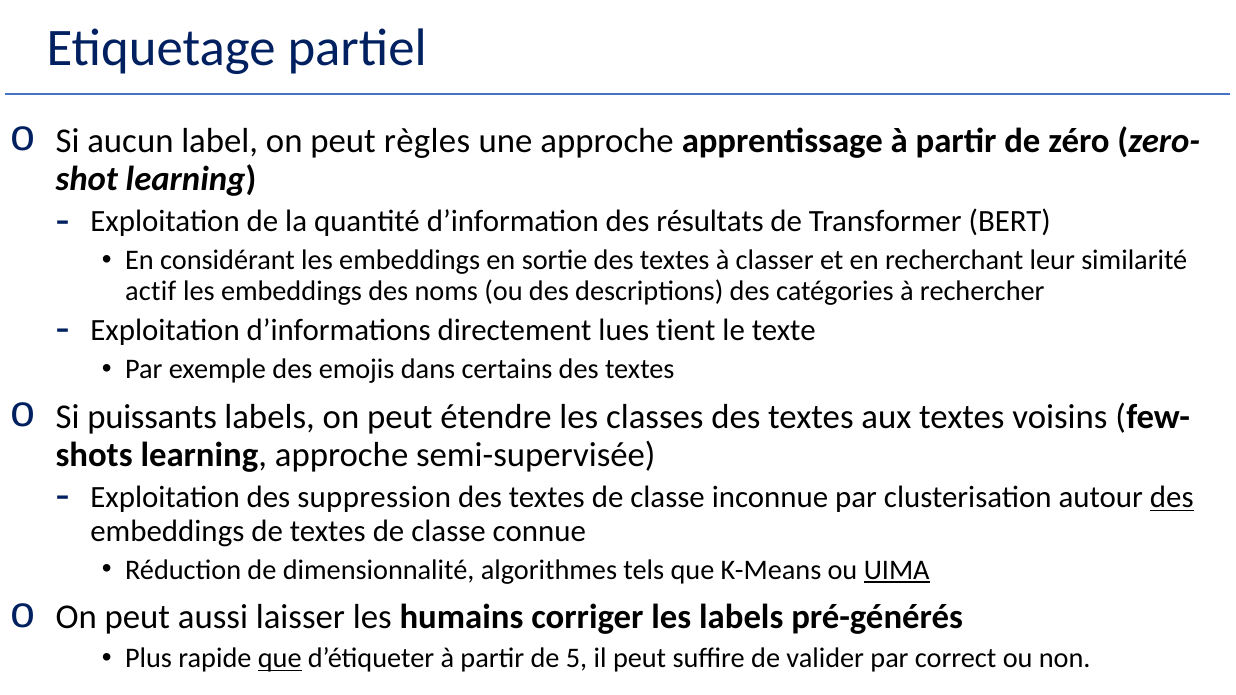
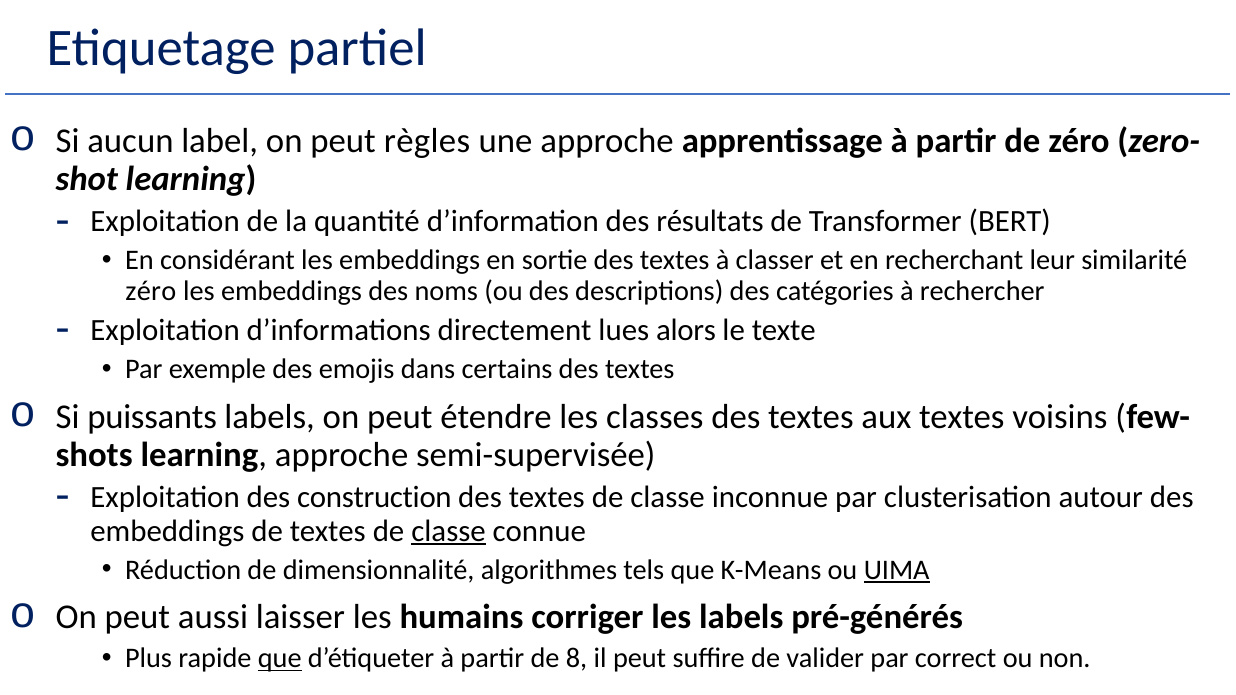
actif: actif -> zéro (151, 292)
tient: tient -> alors (686, 330)
suppression: suppression -> construction (374, 497)
des underline: present -> none (1172, 497)
classe underline: none -> present (449, 531)
5: 5 -> 8 (577, 659)
